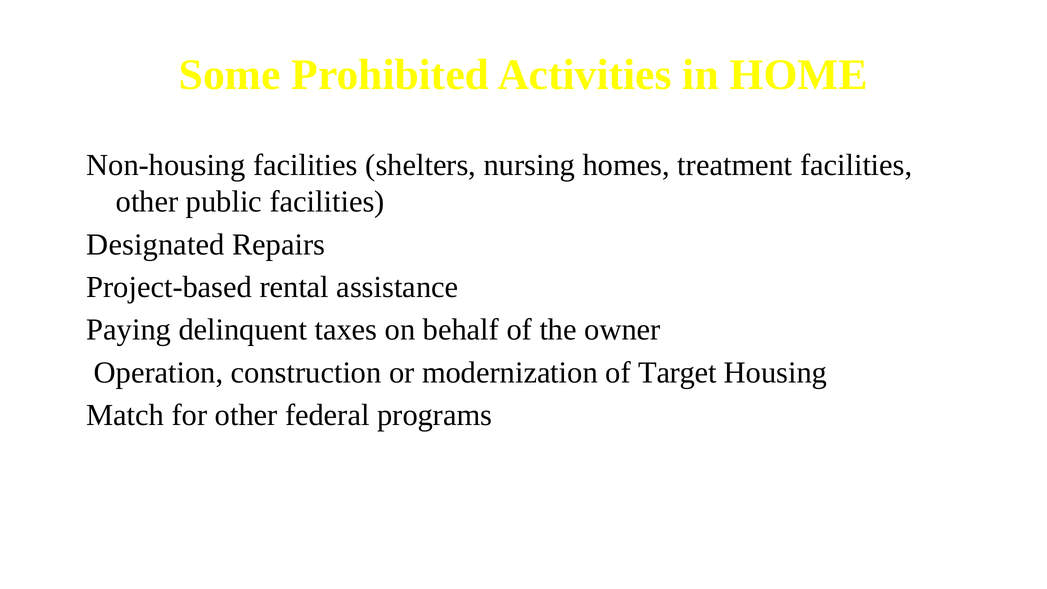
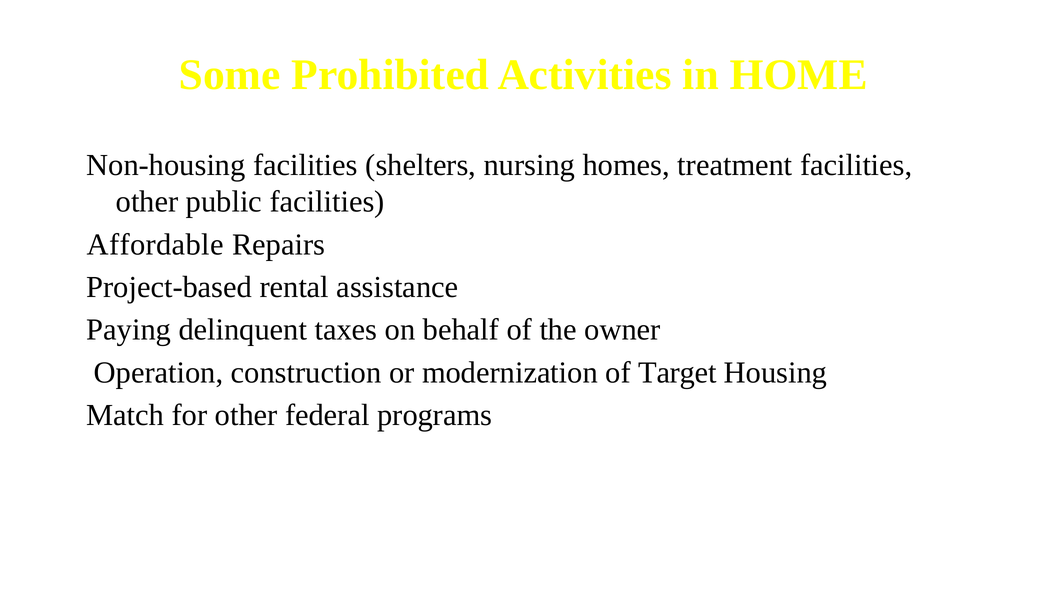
Designated: Designated -> Affordable (155, 244)
